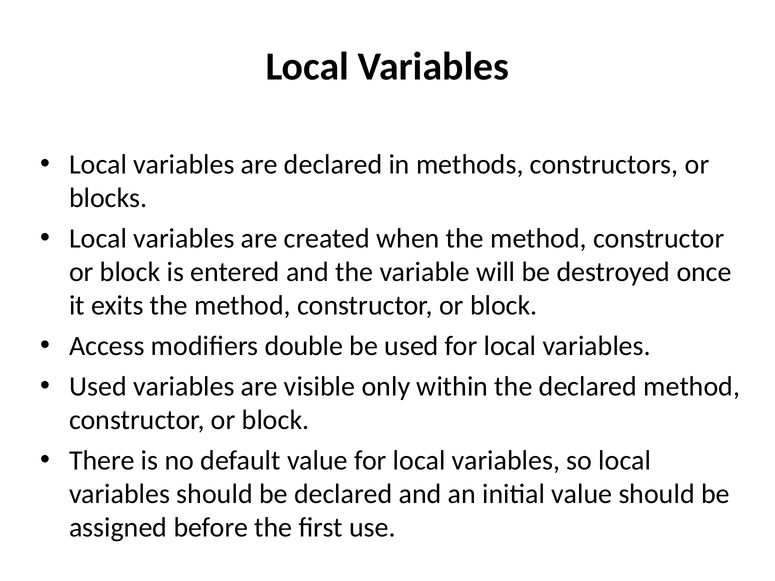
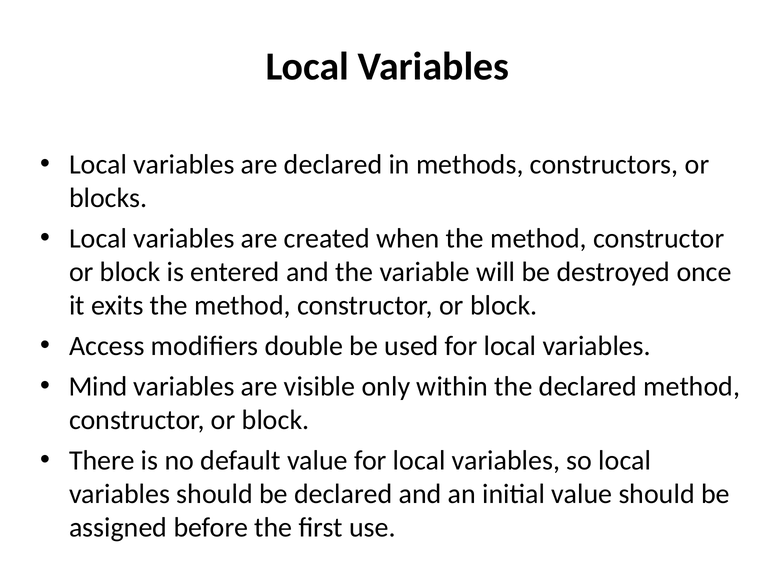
Used: Used -> Mind (98, 387)
